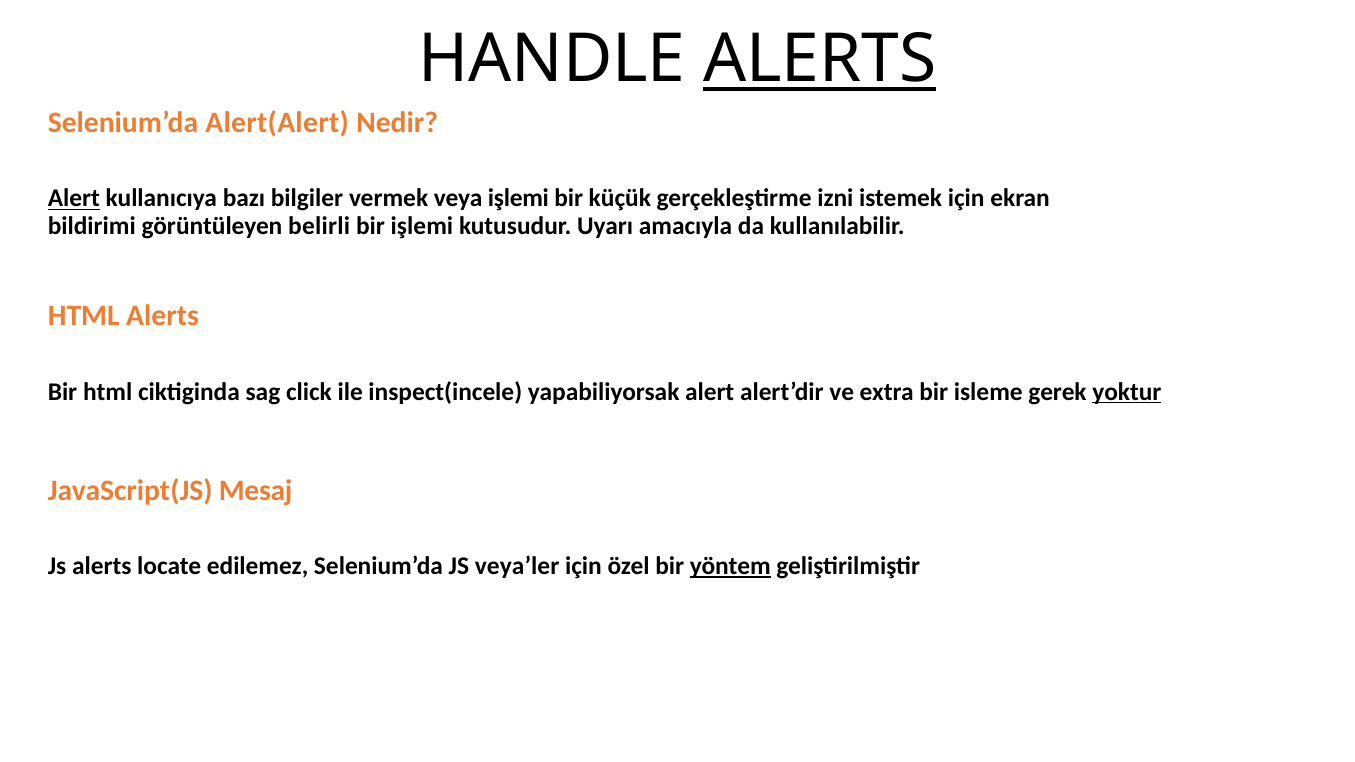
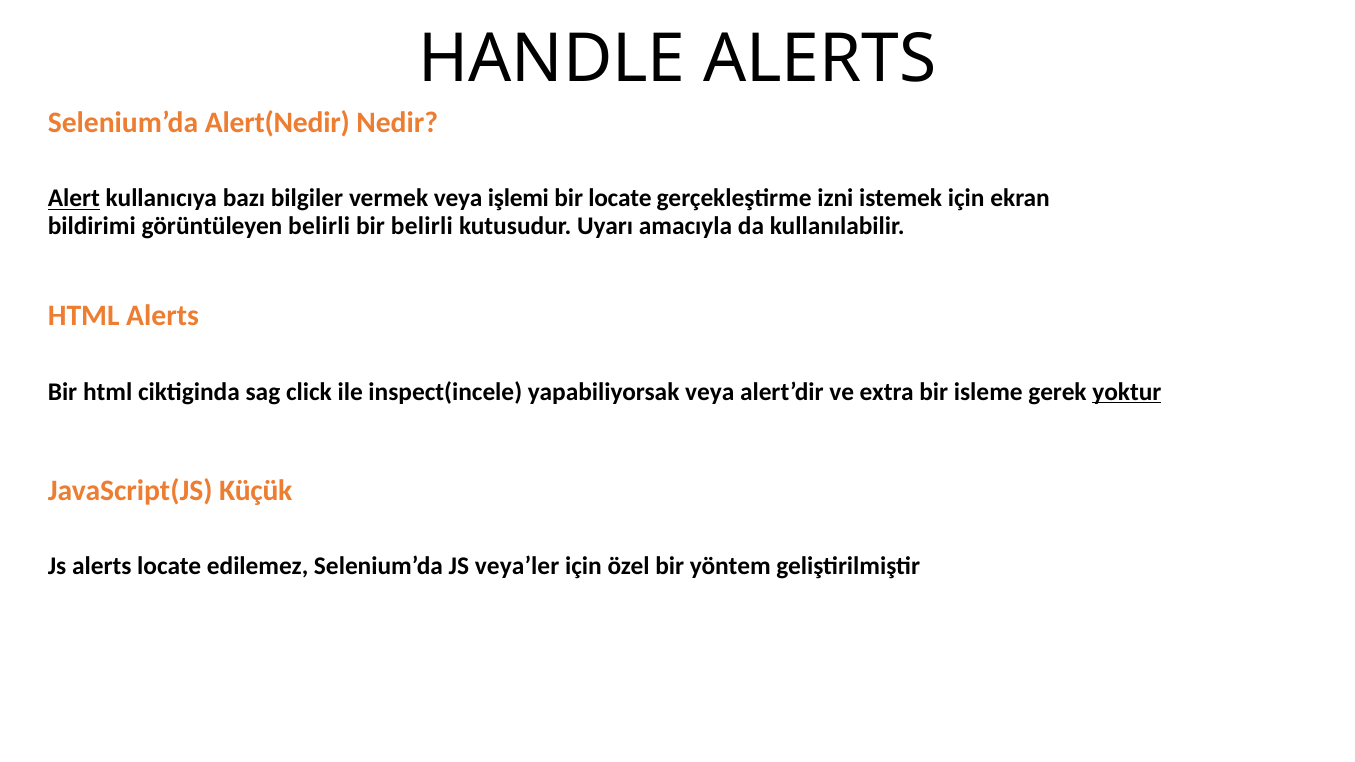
ALERTS underline: present -> none (820, 60)
Alert(Alert: Alert(Alert -> Alert(Nedir (277, 123)
bir küçük: küçük -> locate (620, 198)
bir işlemi: işlemi -> belirli (422, 226)
yapabiliyorsak alert: alert -> veya (710, 392)
Mesaj: Mesaj -> Küçük (256, 490)
yöntem underline: present -> none (730, 566)
